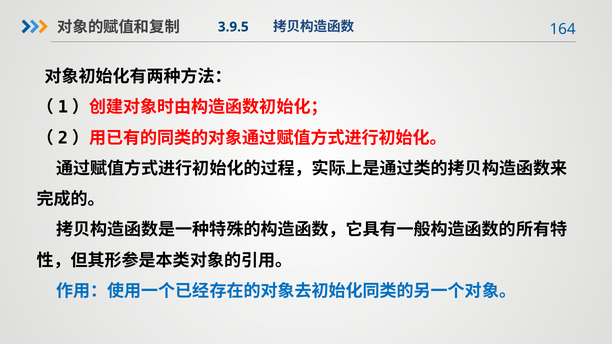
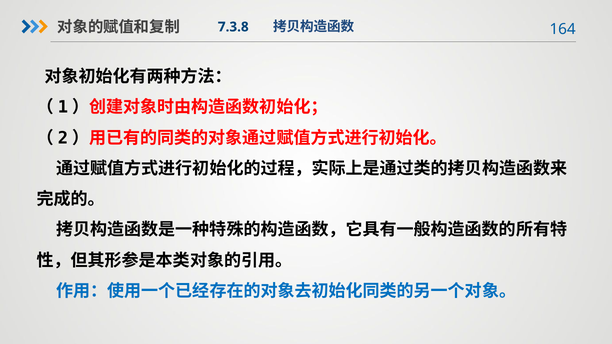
3.9.5: 3.9.5 -> 7.3.8 (233, 27)
